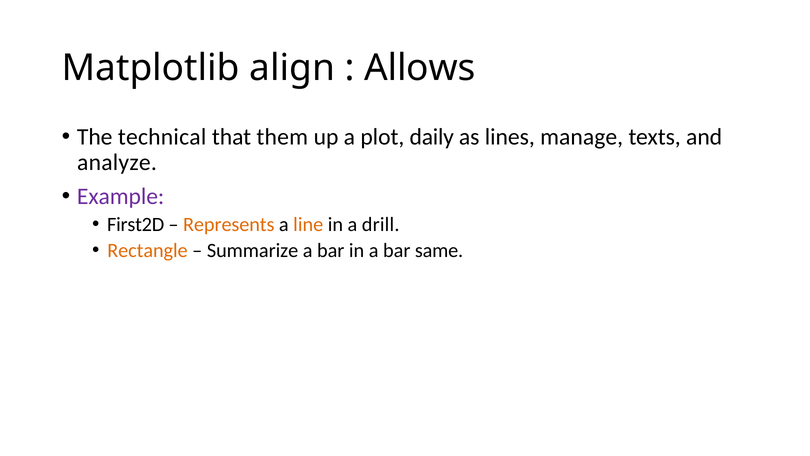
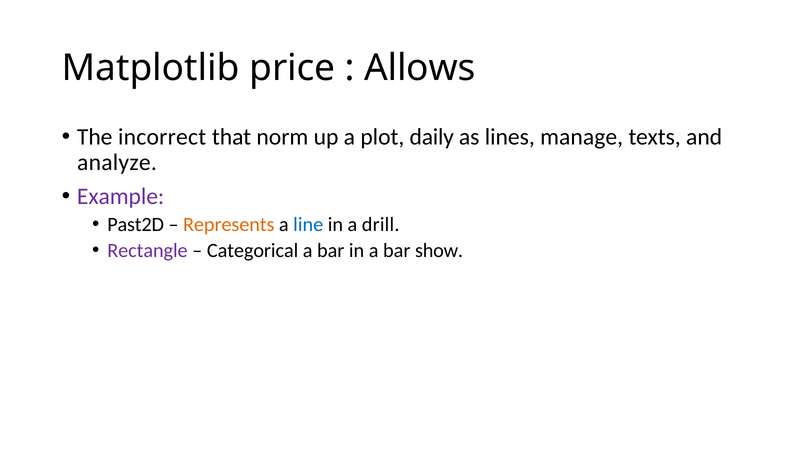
align: align -> price (292, 68)
technical: technical -> incorrect (162, 137)
them: them -> norm (282, 137)
First2D: First2D -> Past2D (136, 224)
line colour: orange -> blue (308, 224)
Rectangle colour: orange -> purple (148, 250)
Summarize: Summarize -> Categorical (253, 250)
same: same -> show (439, 250)
